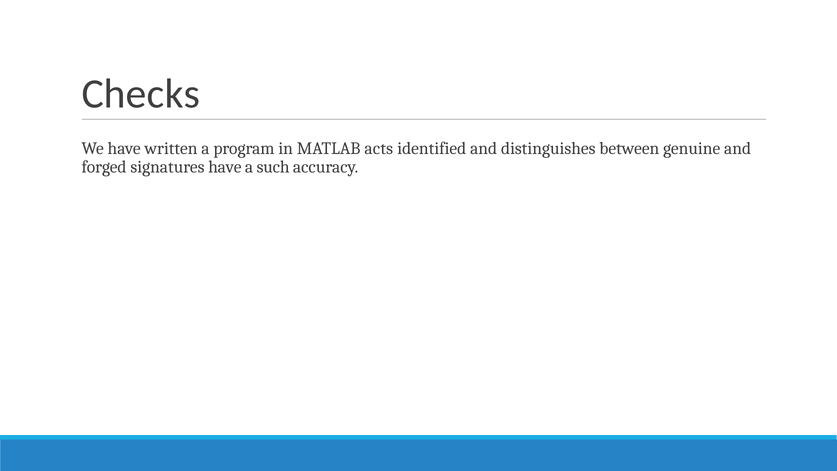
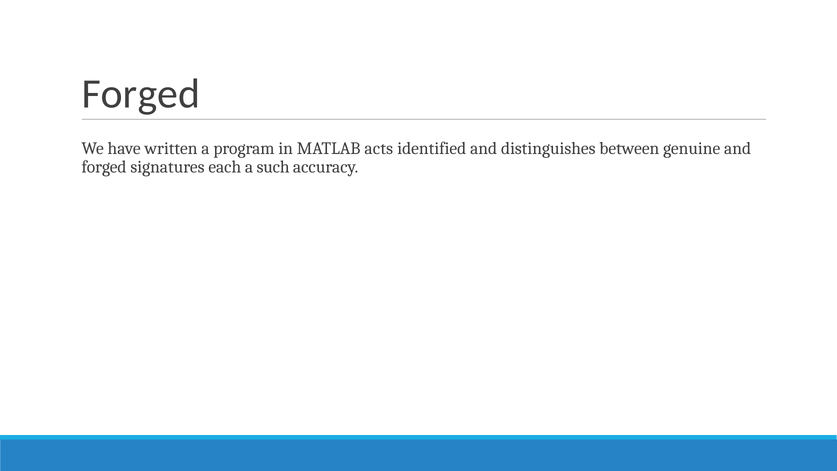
Checks: Checks -> Forged (141, 94)
signatures have: have -> each (225, 167)
